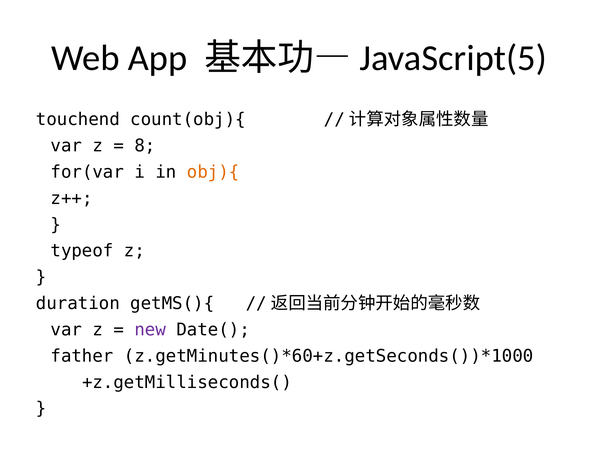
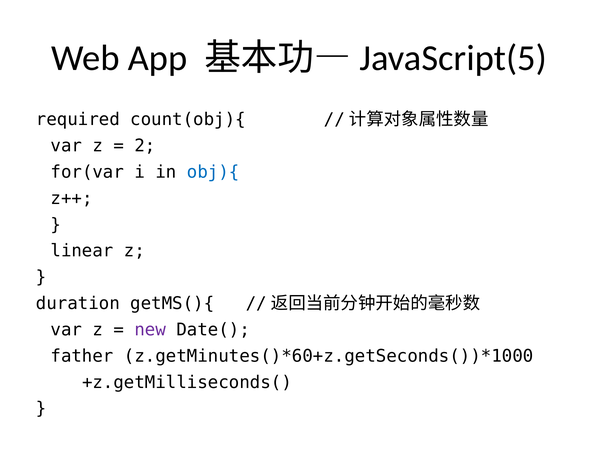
touchend: touchend -> required (78, 119)
8: 8 -> 2 (145, 146)
obj){ colour: orange -> blue (213, 172)
typeof: typeof -> linear (82, 251)
